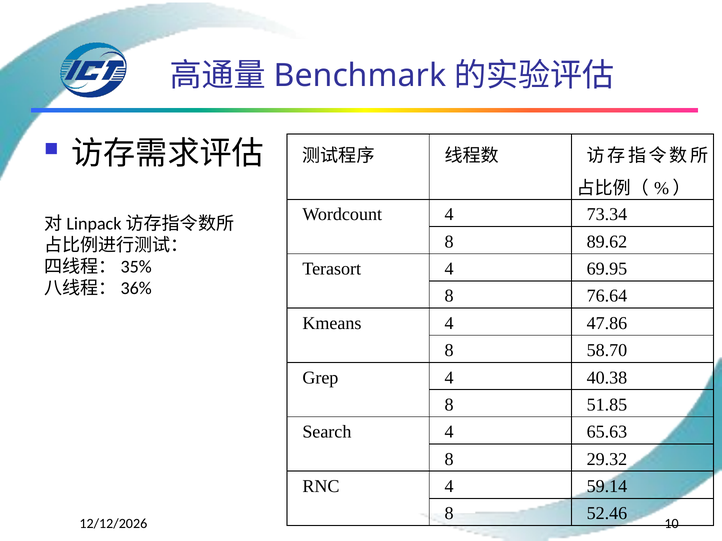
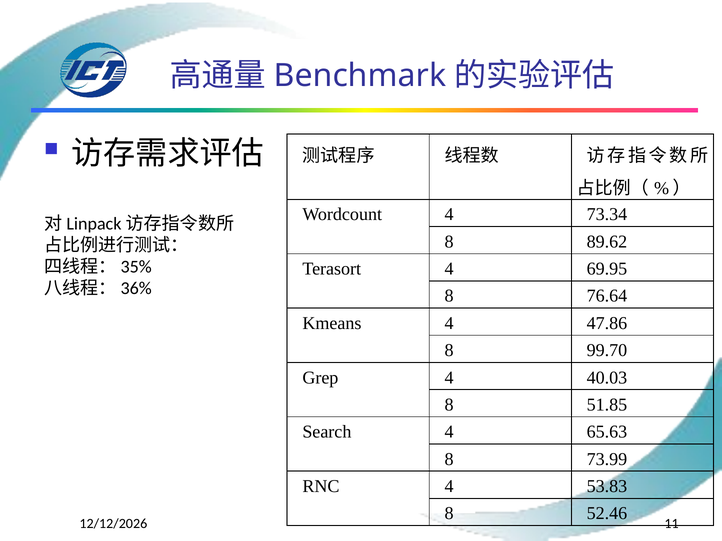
58.70: 58.70 -> 99.70 (607, 351)
40.38: 40.38 -> 40.03 (607, 378)
29.32: 29.32 -> 73.99 (607, 460)
59.14: 59.14 -> 53.83 (607, 487)
10: 10 -> 11 (672, 524)
